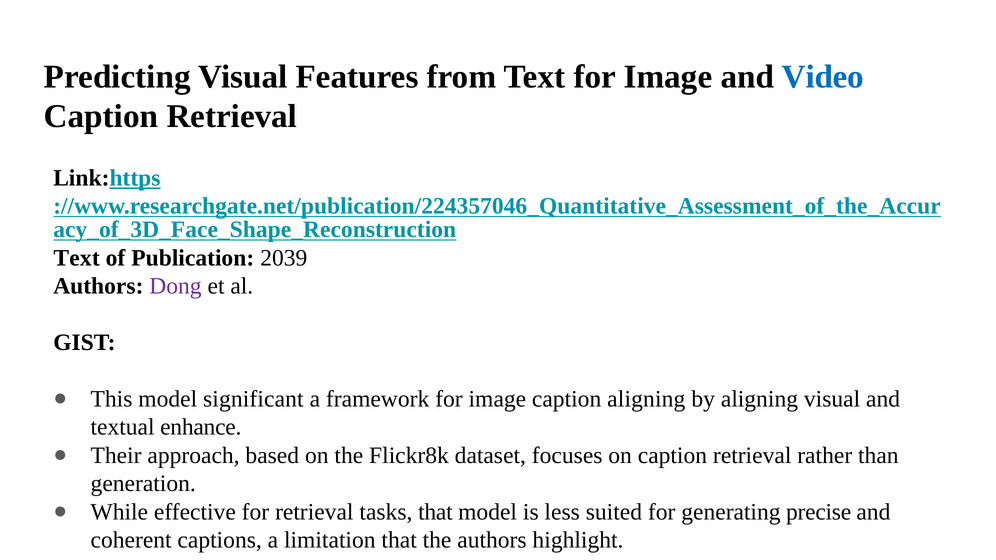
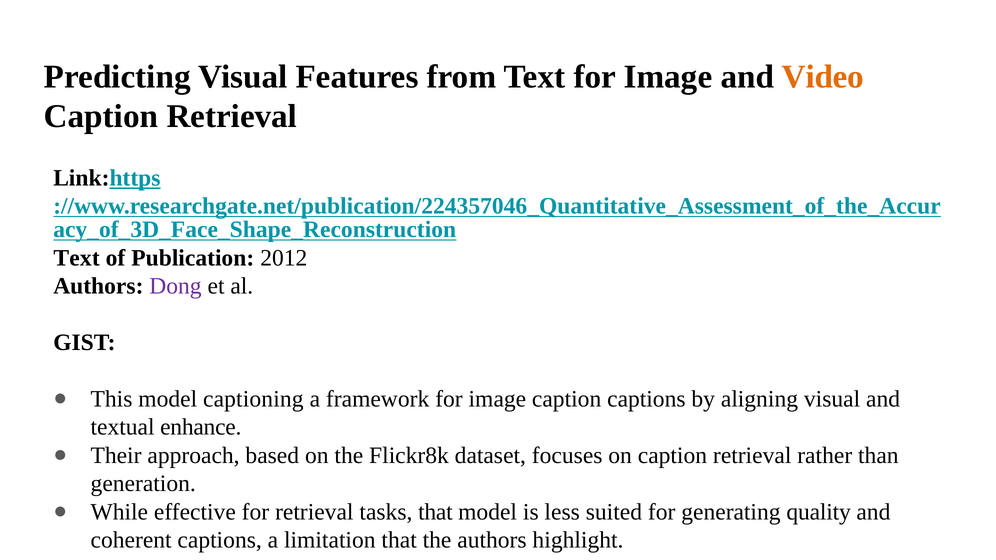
Video colour: blue -> orange (823, 77)
2039: 2039 -> 2012 (284, 258)
significant: significant -> captioning (253, 399)
caption aligning: aligning -> captions (646, 399)
precise: precise -> quality (819, 512)
